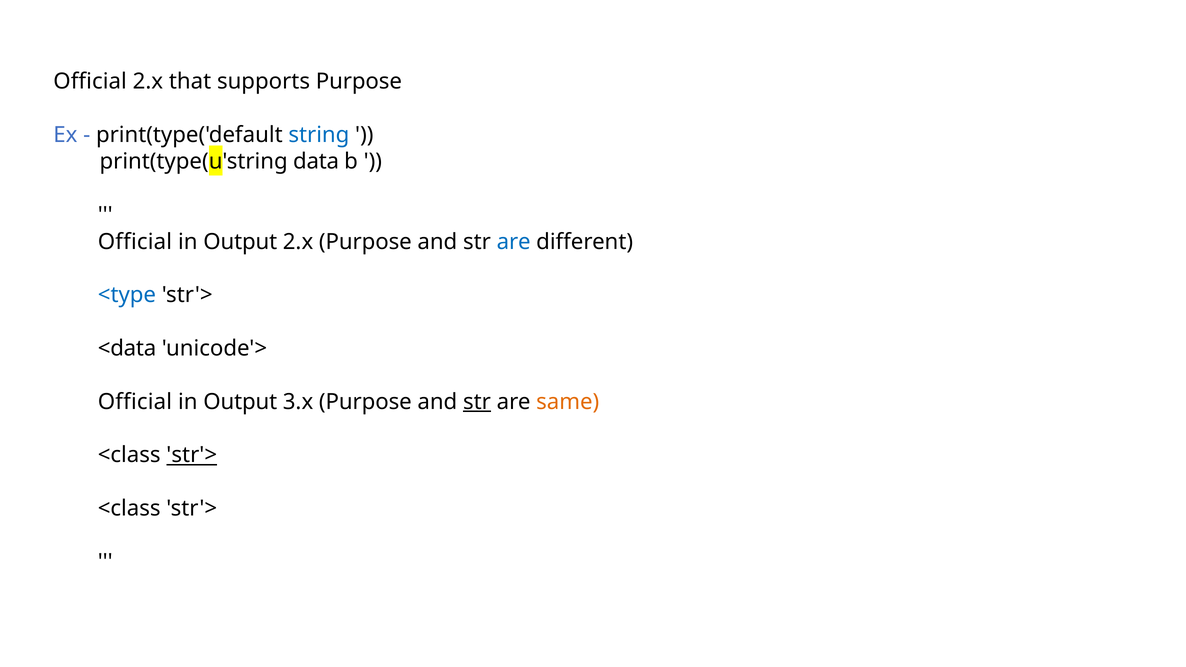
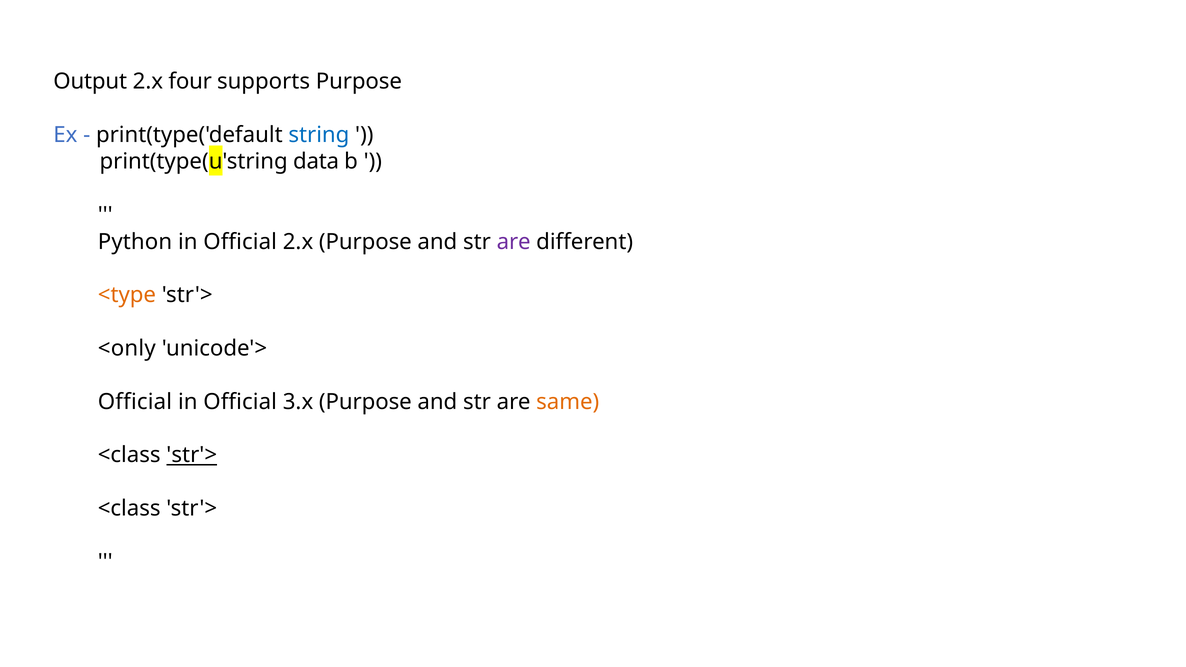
Official: Official -> Output (90, 82)
that: that -> four (190, 82)
Official: Official -> Python (135, 242)
Output: Output -> Official (240, 242)
are colour: blue -> purple (514, 242)
<type colour: blue -> orange (127, 295)
<data: <data -> <only (127, 348)
Output: Output -> Official (240, 402)
str underline: present -> none (477, 402)
